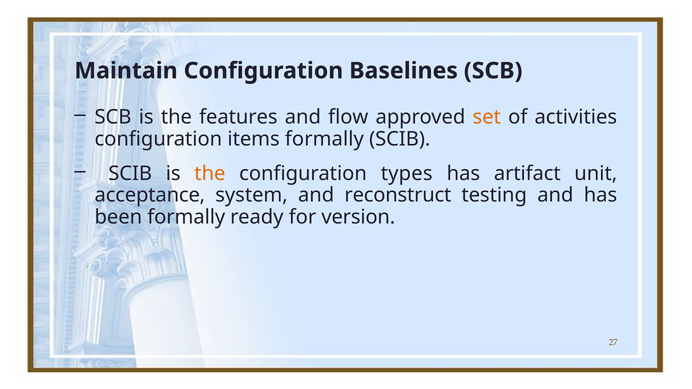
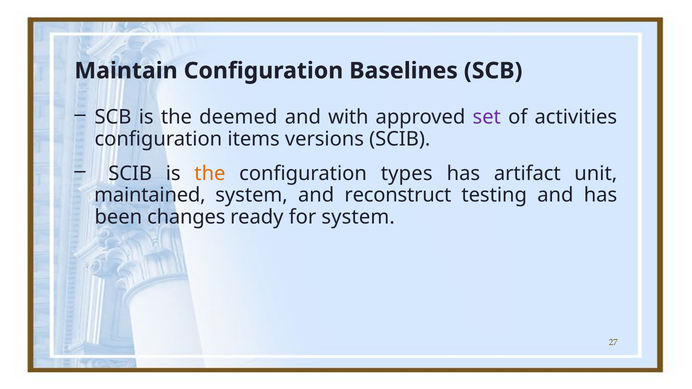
features: features -> deemed (238, 117)
flow: flow -> with (348, 117)
set colour: orange -> purple (487, 117)
items formally: formally -> versions (324, 139)
acceptance: acceptance -> maintained (150, 195)
been formally: formally -> changes (186, 217)
for version: version -> system (358, 217)
